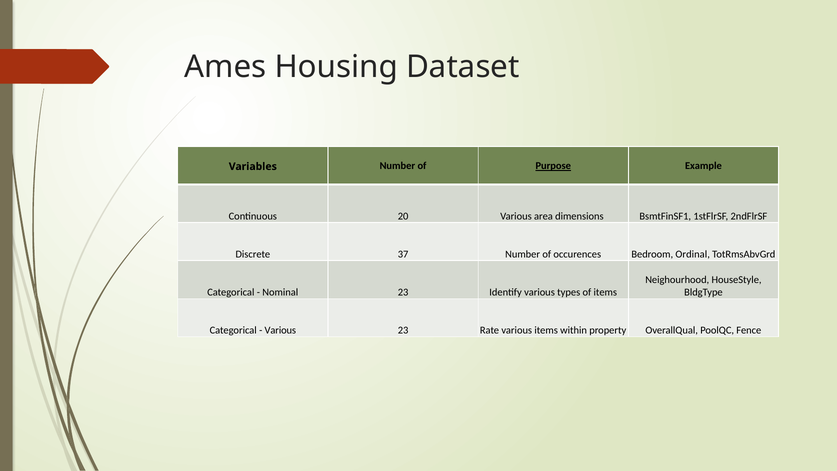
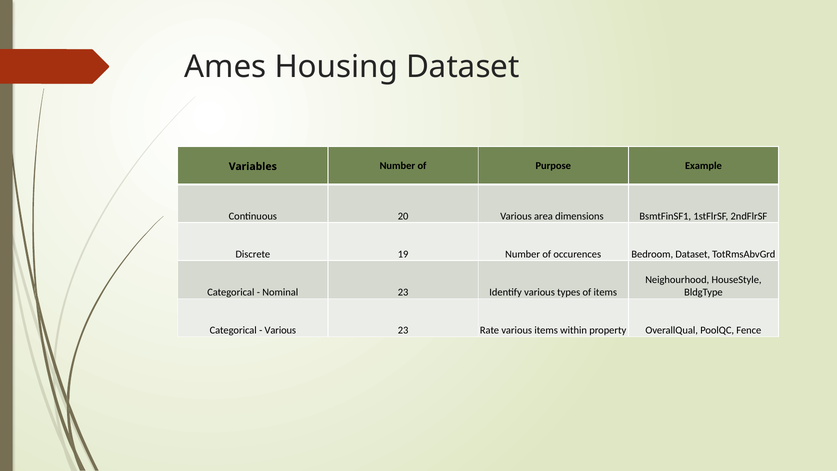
Purpose underline: present -> none (553, 166)
37: 37 -> 19 (403, 254)
Bedroom Ordinal: Ordinal -> Dataset (693, 254)
